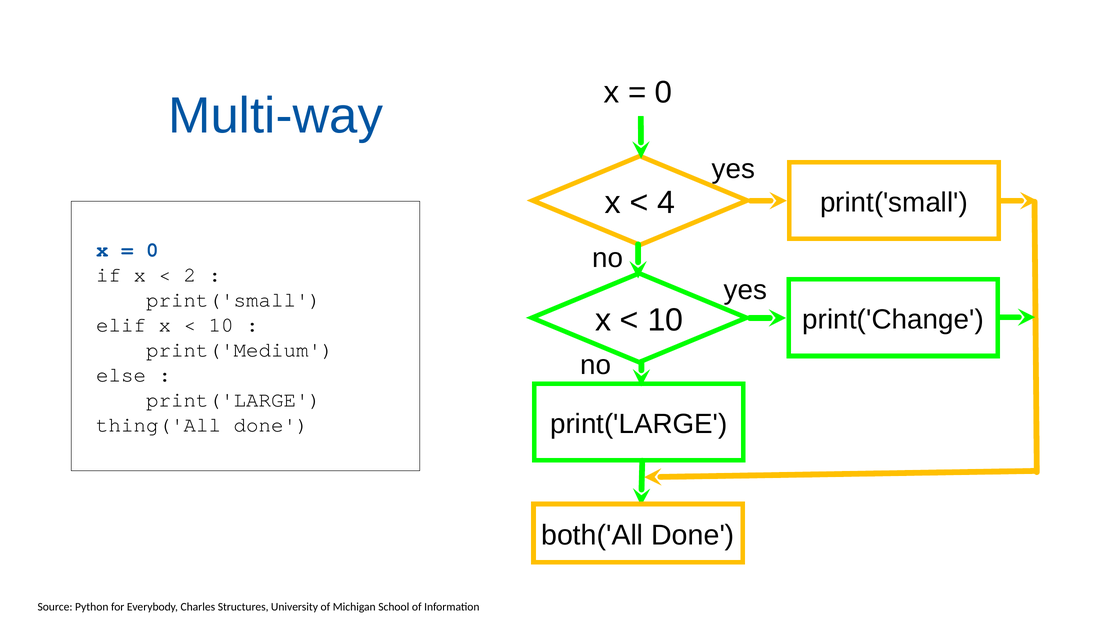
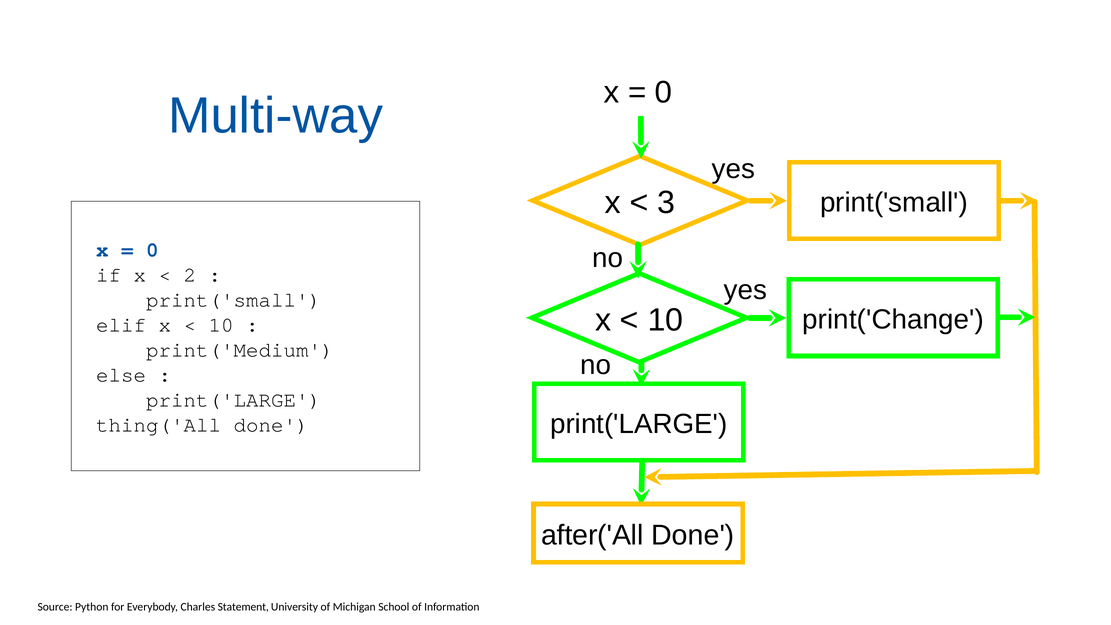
4: 4 -> 3 (666, 203)
both('All: both('All -> after('All (592, 535)
Structures: Structures -> Statement (243, 607)
